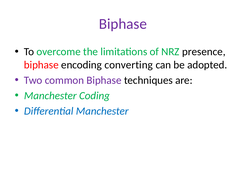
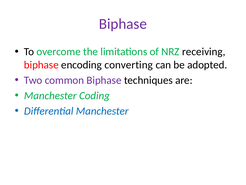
presence: presence -> receiving (204, 52)
